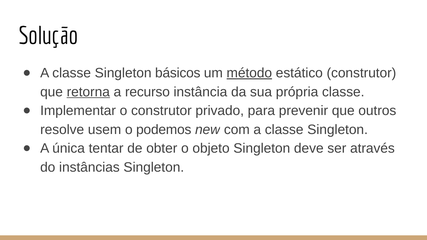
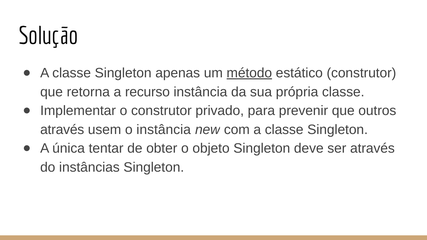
básicos: básicos -> apenas (178, 73)
retorna underline: present -> none (88, 92)
resolve: resolve -> através (62, 130)
o podemos: podemos -> instância (164, 130)
